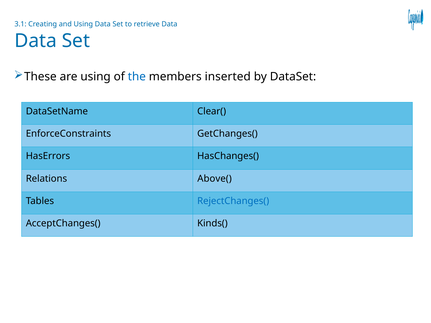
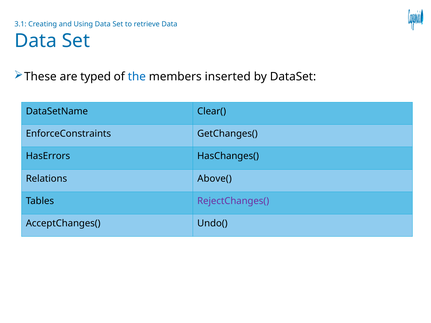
are using: using -> typed (96, 77)
RejectChanges( colour: blue -> purple (233, 201)
Kinds(: Kinds( -> Undo( (212, 224)
